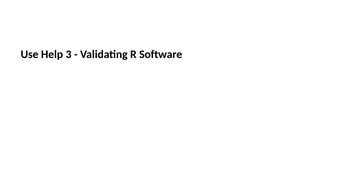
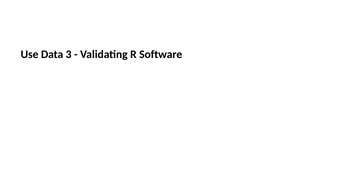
Help: Help -> Data (52, 55)
